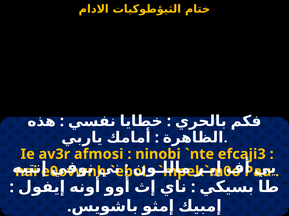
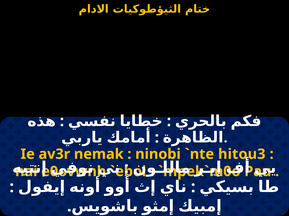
afmosi: afmosi -> nemak (99, 155)
efcaji3: efcaji3 -> hitou3 (242, 155)
